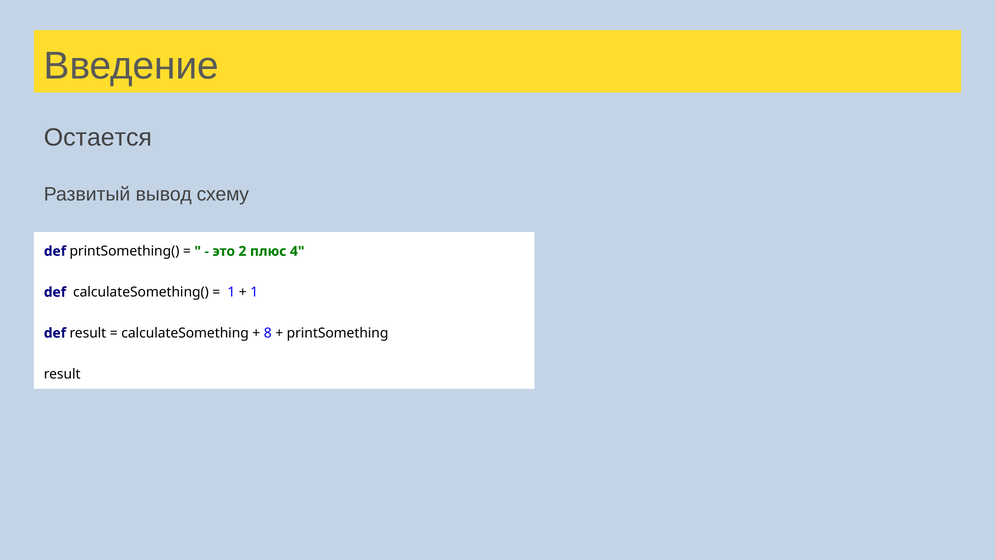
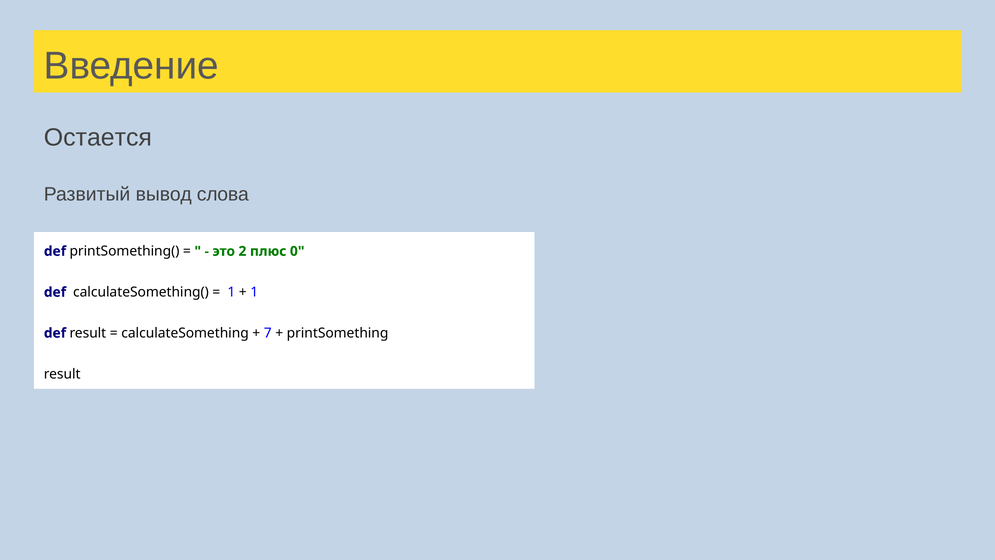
схему: схему -> слова (223, 194)
4: 4 -> 0 (297, 251)
8: 8 -> 7 (268, 333)
